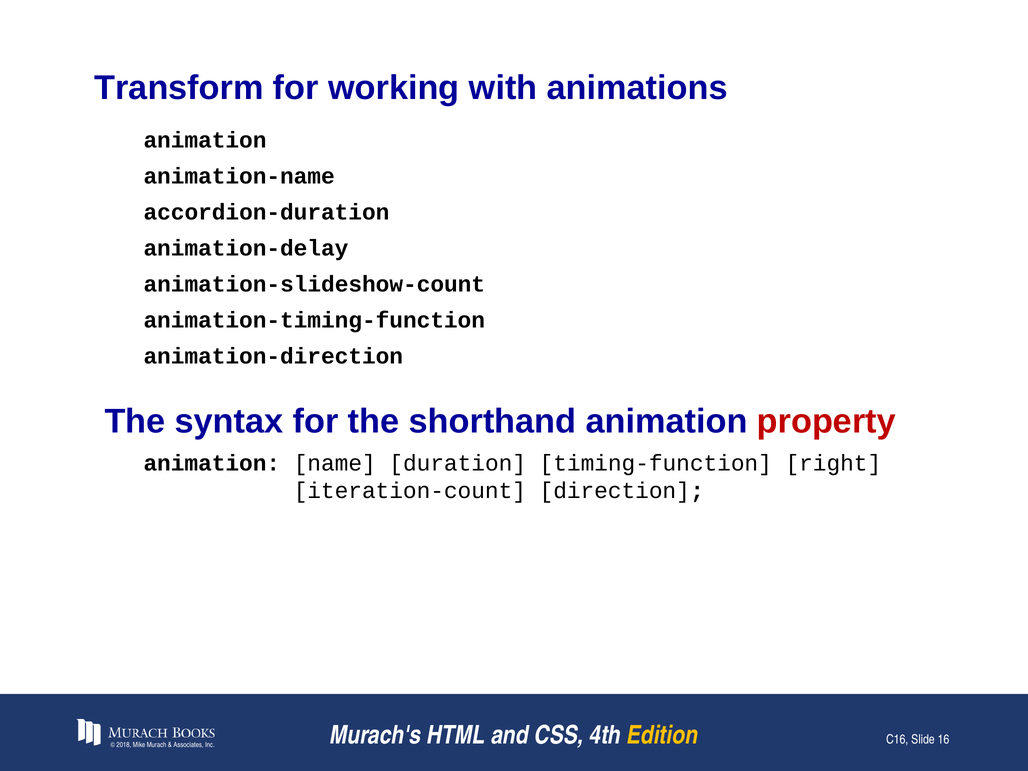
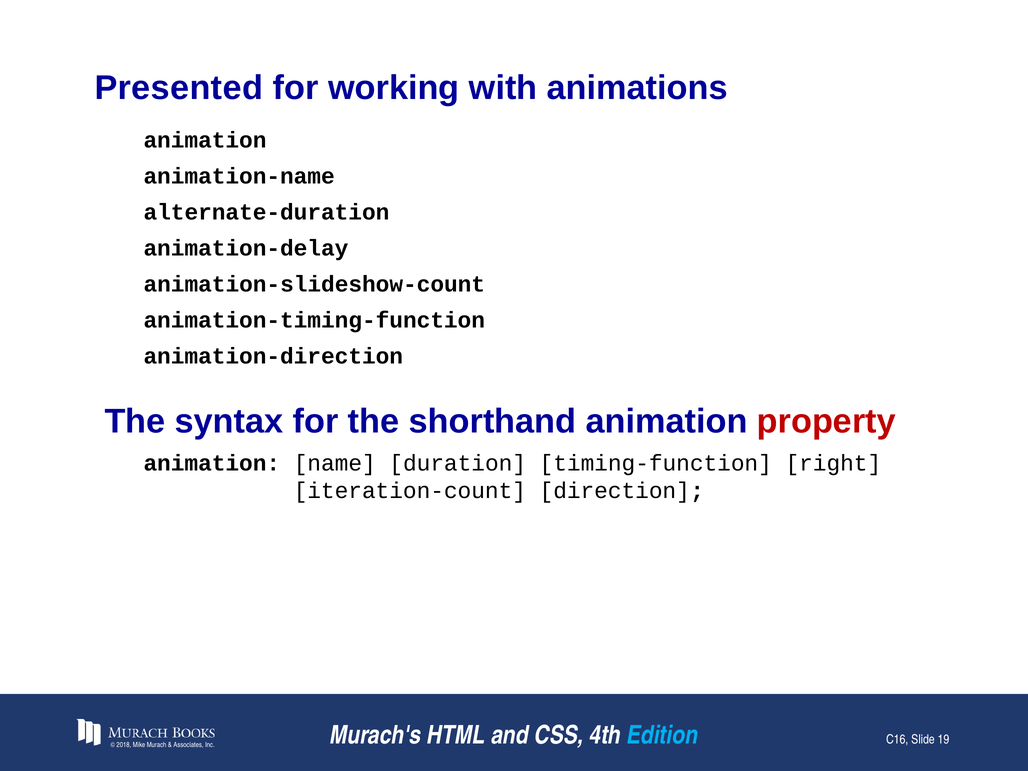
Transform: Transform -> Presented (179, 88)
accordion-duration: accordion-duration -> alternate-duration (266, 212)
Edition colour: yellow -> light blue (662, 735)
16: 16 -> 19 (943, 740)
